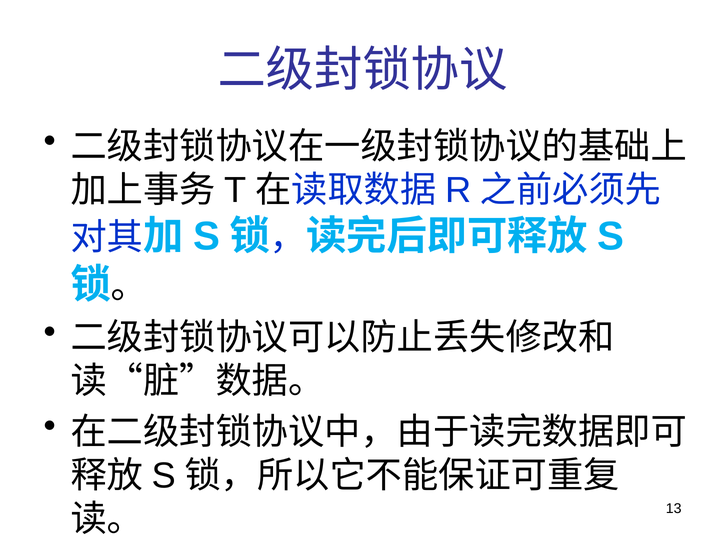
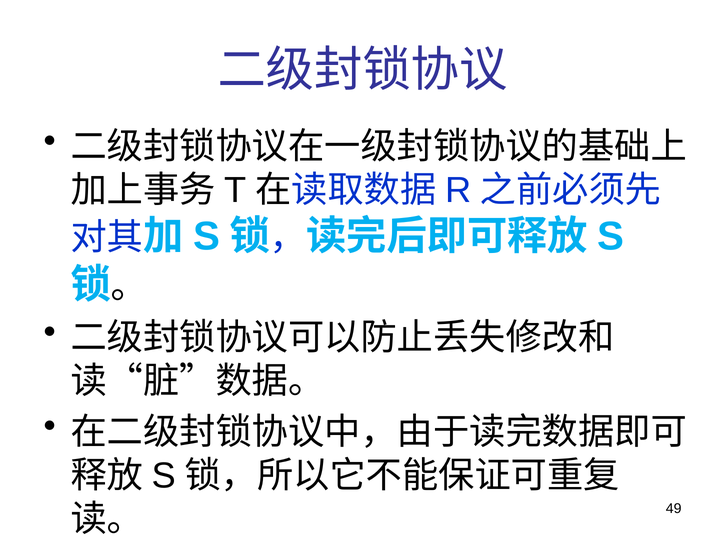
13: 13 -> 49 (674, 508)
